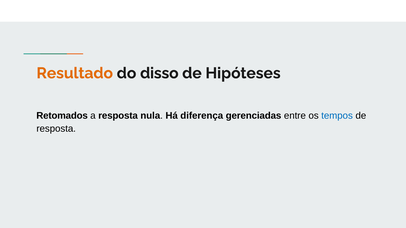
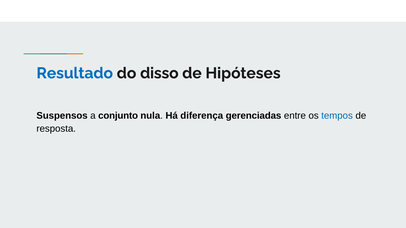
Resultado colour: orange -> blue (75, 73)
Retomados: Retomados -> Suspensos (62, 116)
a resposta: resposta -> conjunto (118, 116)
